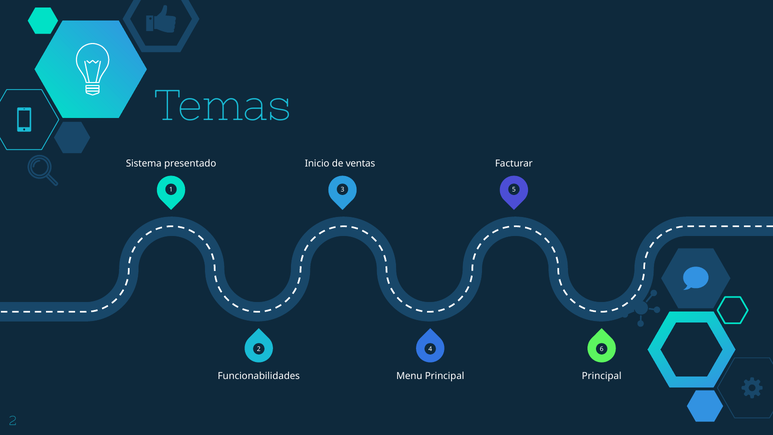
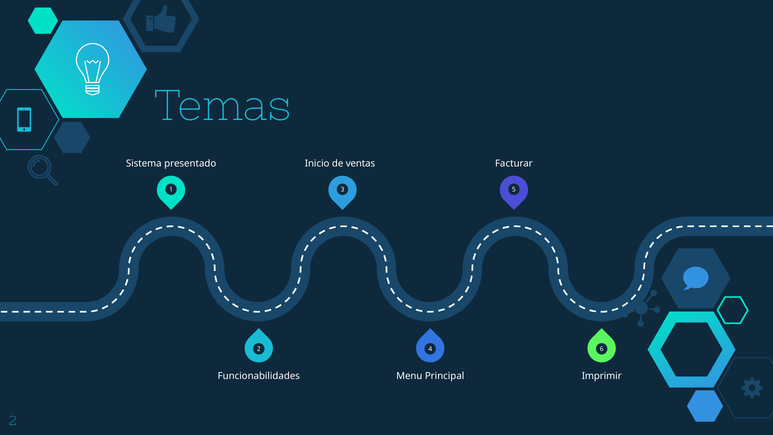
Principal Principal: Principal -> Imprimir (602, 376)
